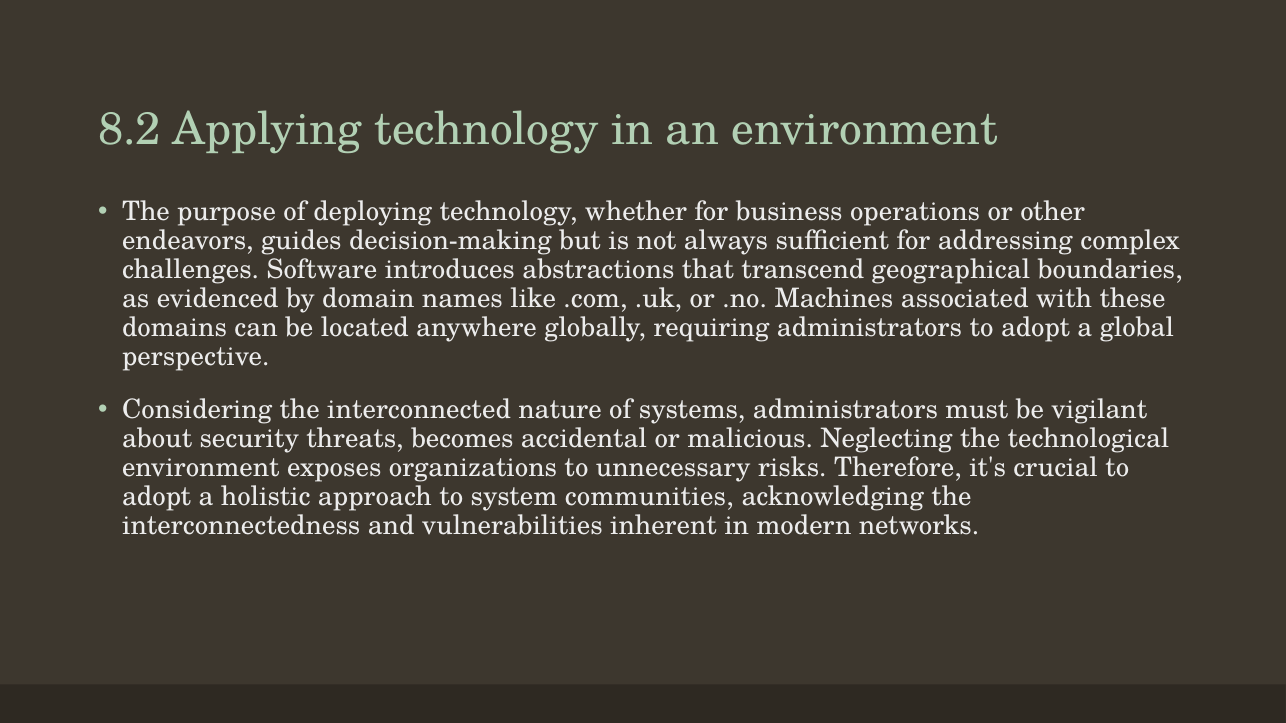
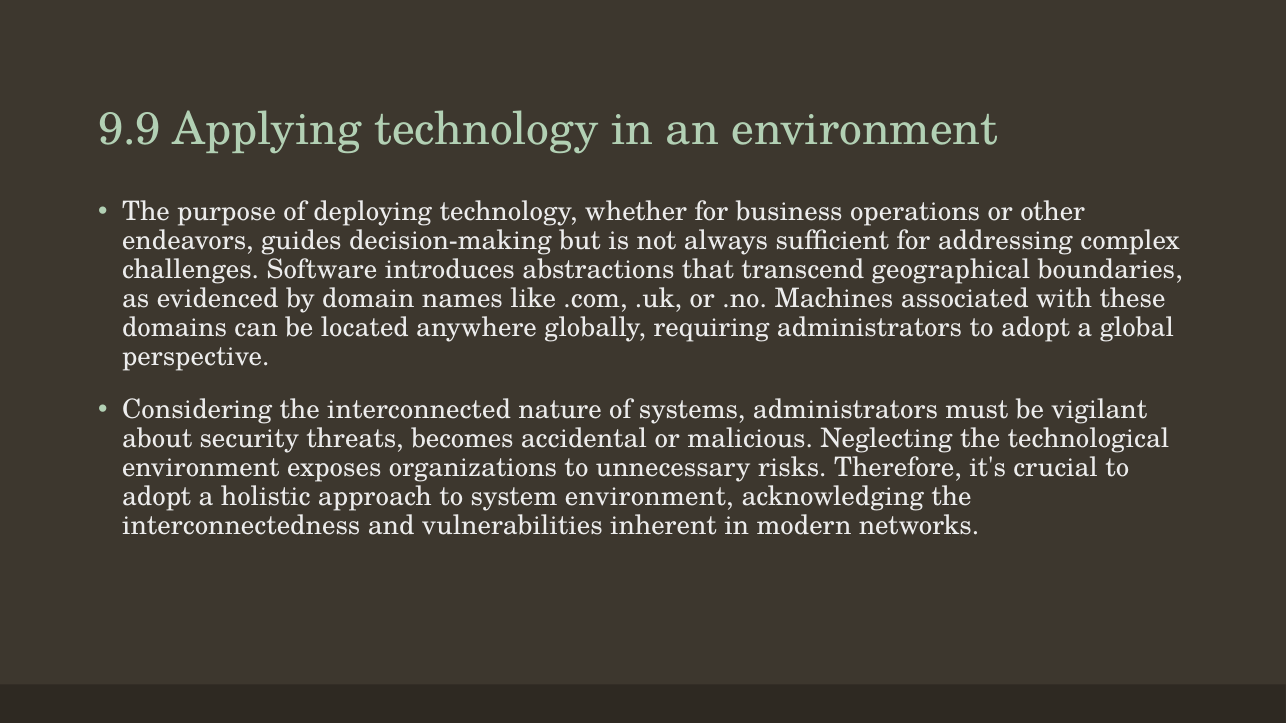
8.2: 8.2 -> 9.9 (129, 130)
system communities: communities -> environment (649, 497)
